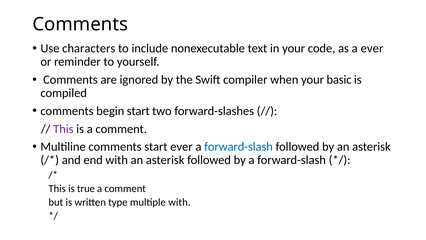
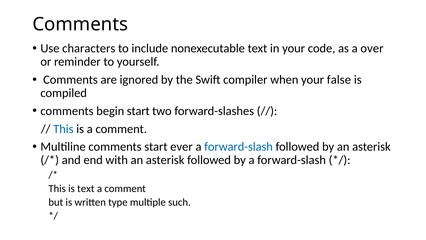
a ever: ever -> over (372, 48)
basic: basic -> false (339, 80)
This colour: purple -> blue (63, 129)
is true: true -> text (86, 188)
multiple with: with -> such (179, 202)
